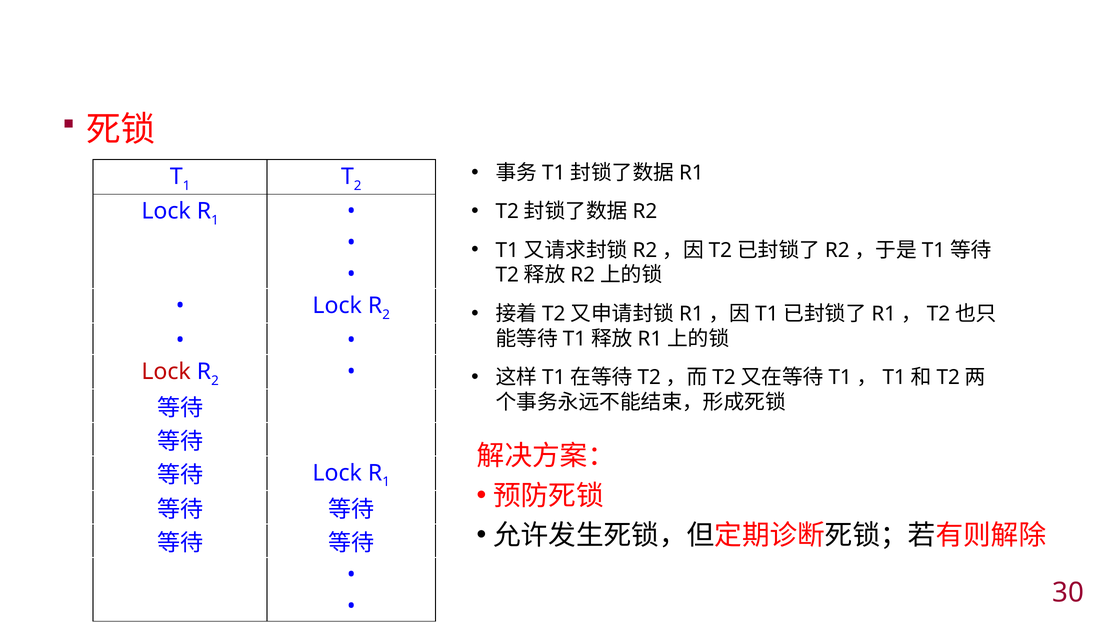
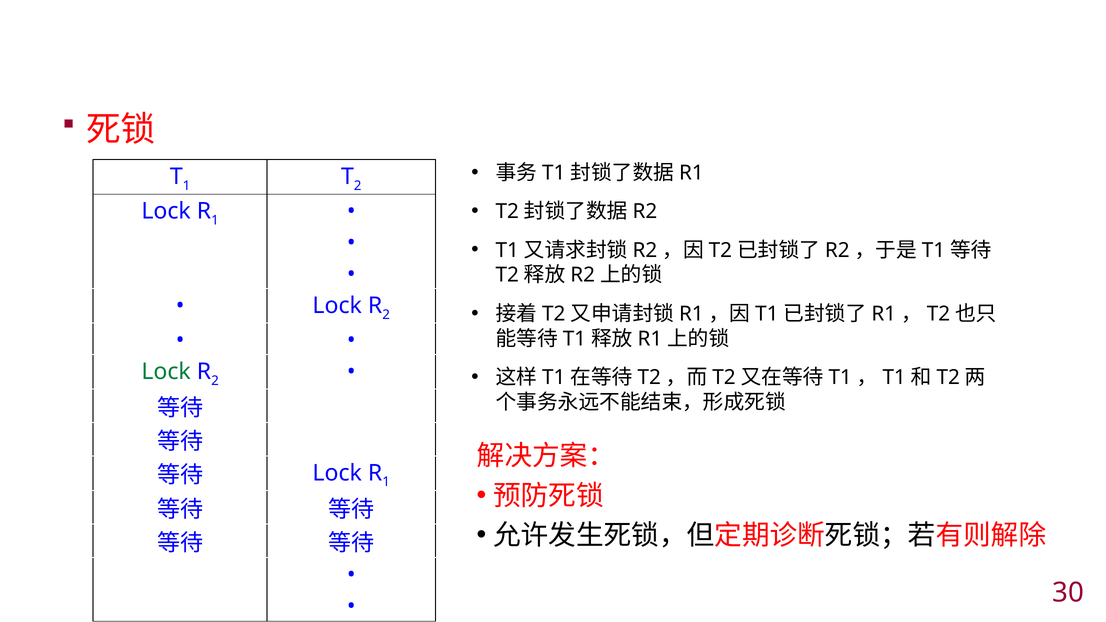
Lock colour: red -> green (166, 372)
